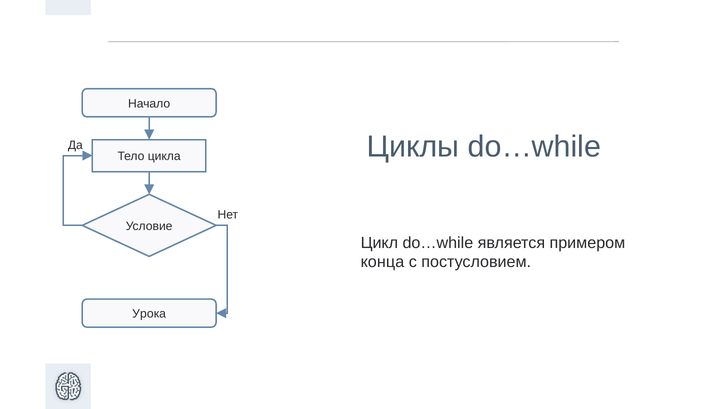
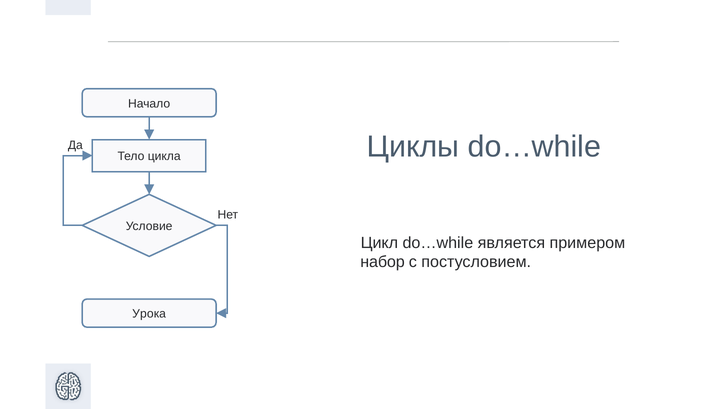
конца: конца -> набор (383, 262)
